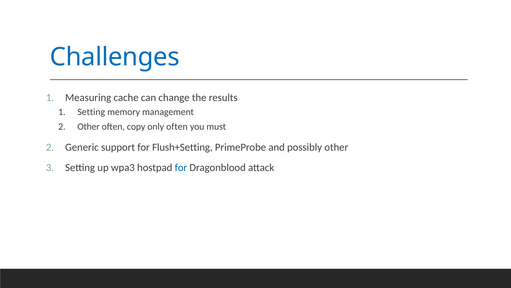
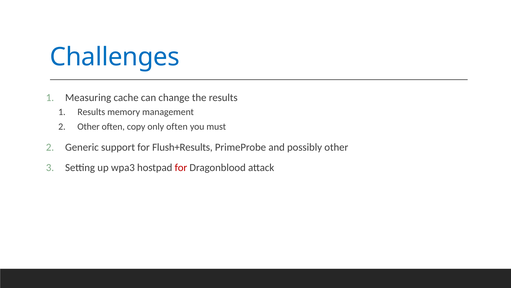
Setting: Setting -> Results (91, 112)
Flush+Setting: Flush+Setting -> Flush+Results (182, 147)
for colour: blue -> red (181, 167)
